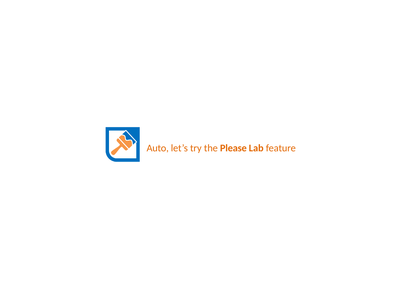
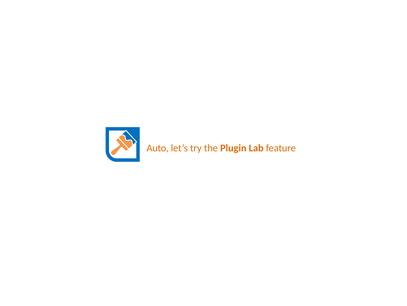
Please: Please -> Plugin (233, 148)
